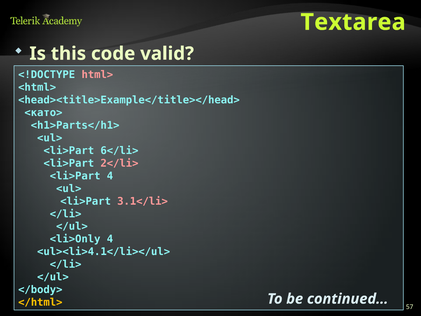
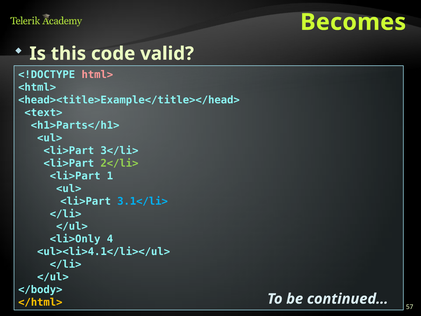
Textarea: Textarea -> Becomes (353, 22)
<като>: <като> -> <text> (43, 113)
6</li>: 6</li> -> 3</li> (119, 151)
2</li> colour: pink -> light green (119, 163)
<li>Part 4: 4 -> 1 (110, 176)
3.1</li> colour: pink -> light blue (143, 201)
